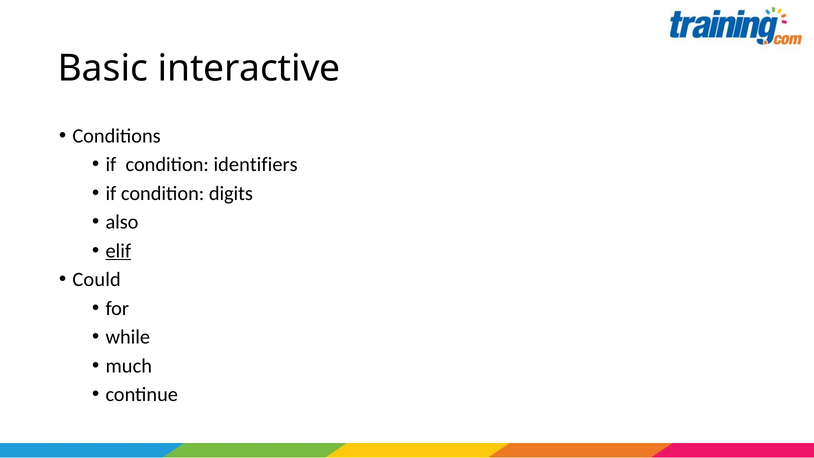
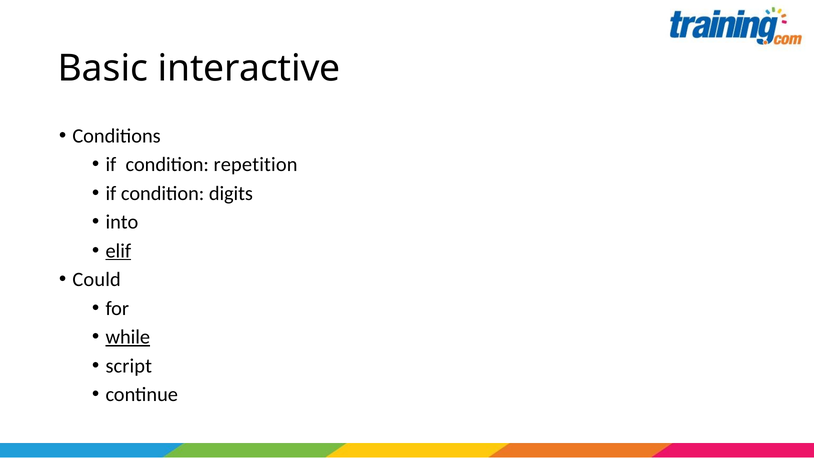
identifiers: identifiers -> repetition (256, 165)
also: also -> into (122, 222)
while underline: none -> present (128, 337)
much: much -> script (129, 366)
